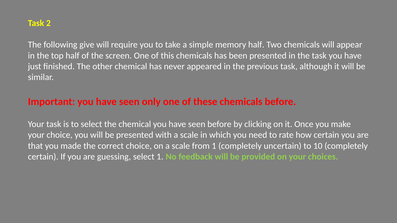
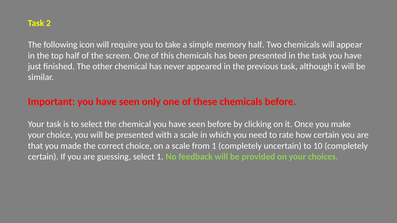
give: give -> icon (87, 45)
